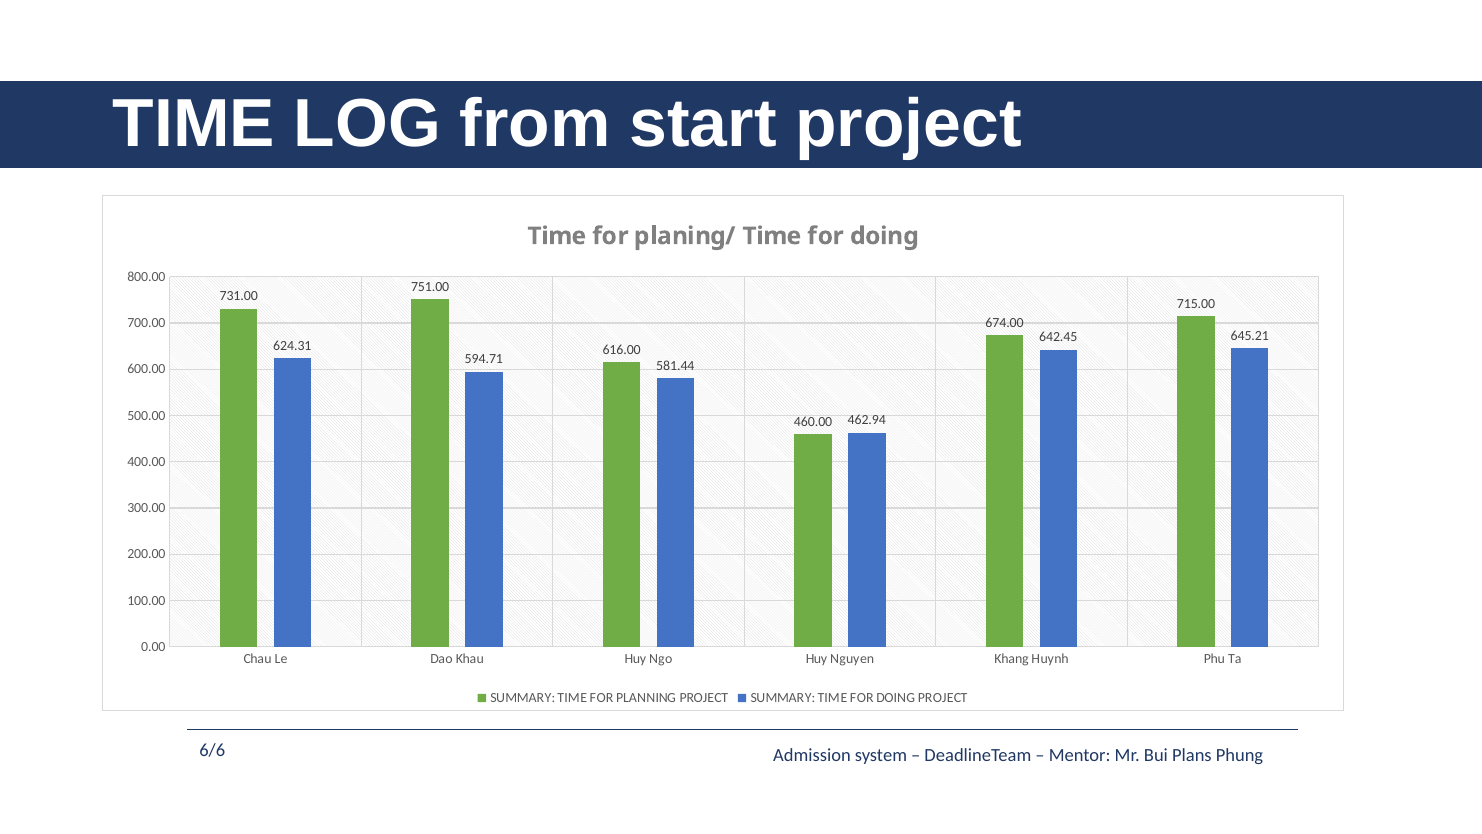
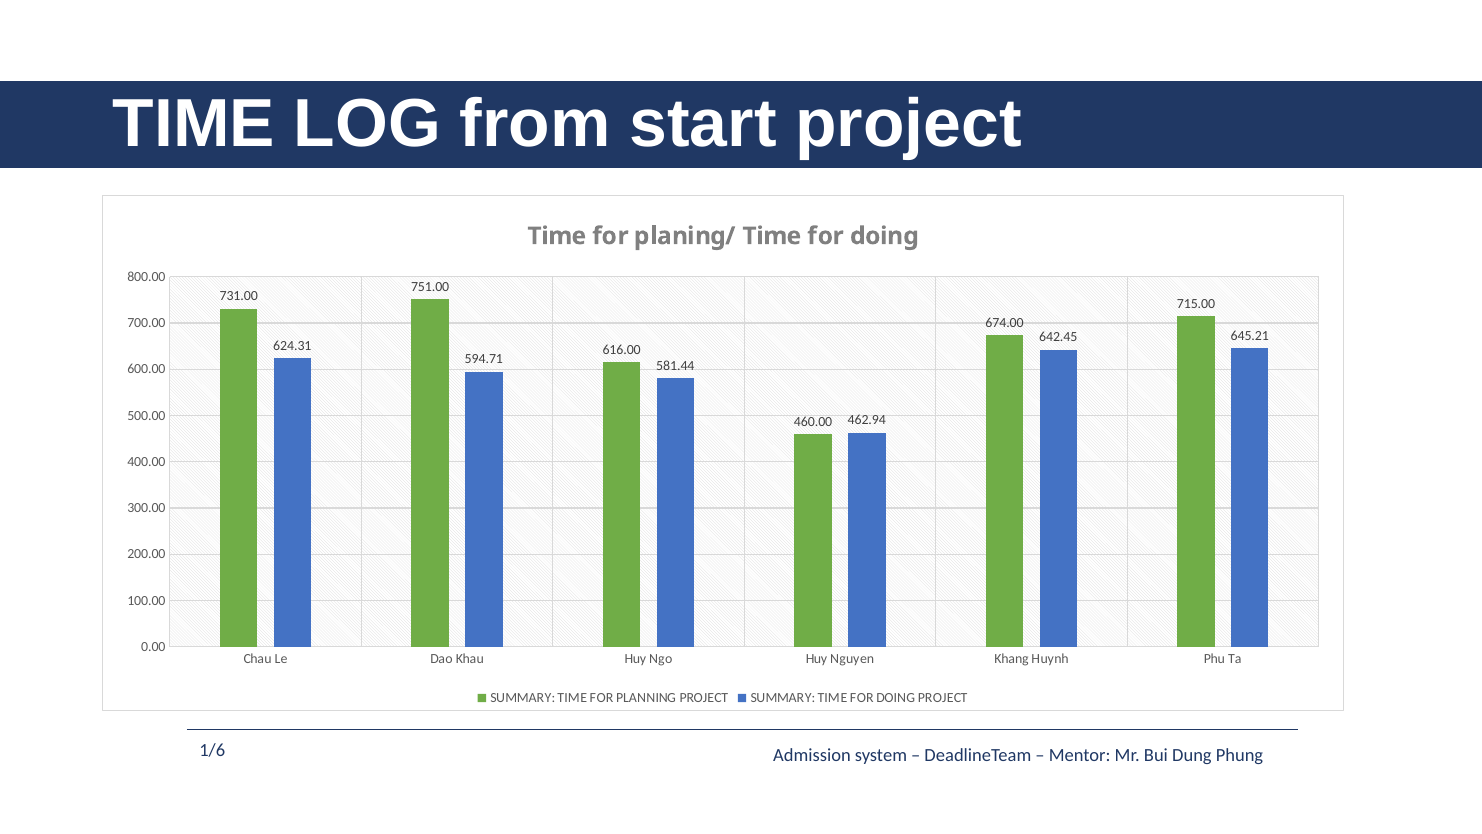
6/6: 6/6 -> 1/6 (212, 750)
Plans: Plans -> Dung (1192, 755)
